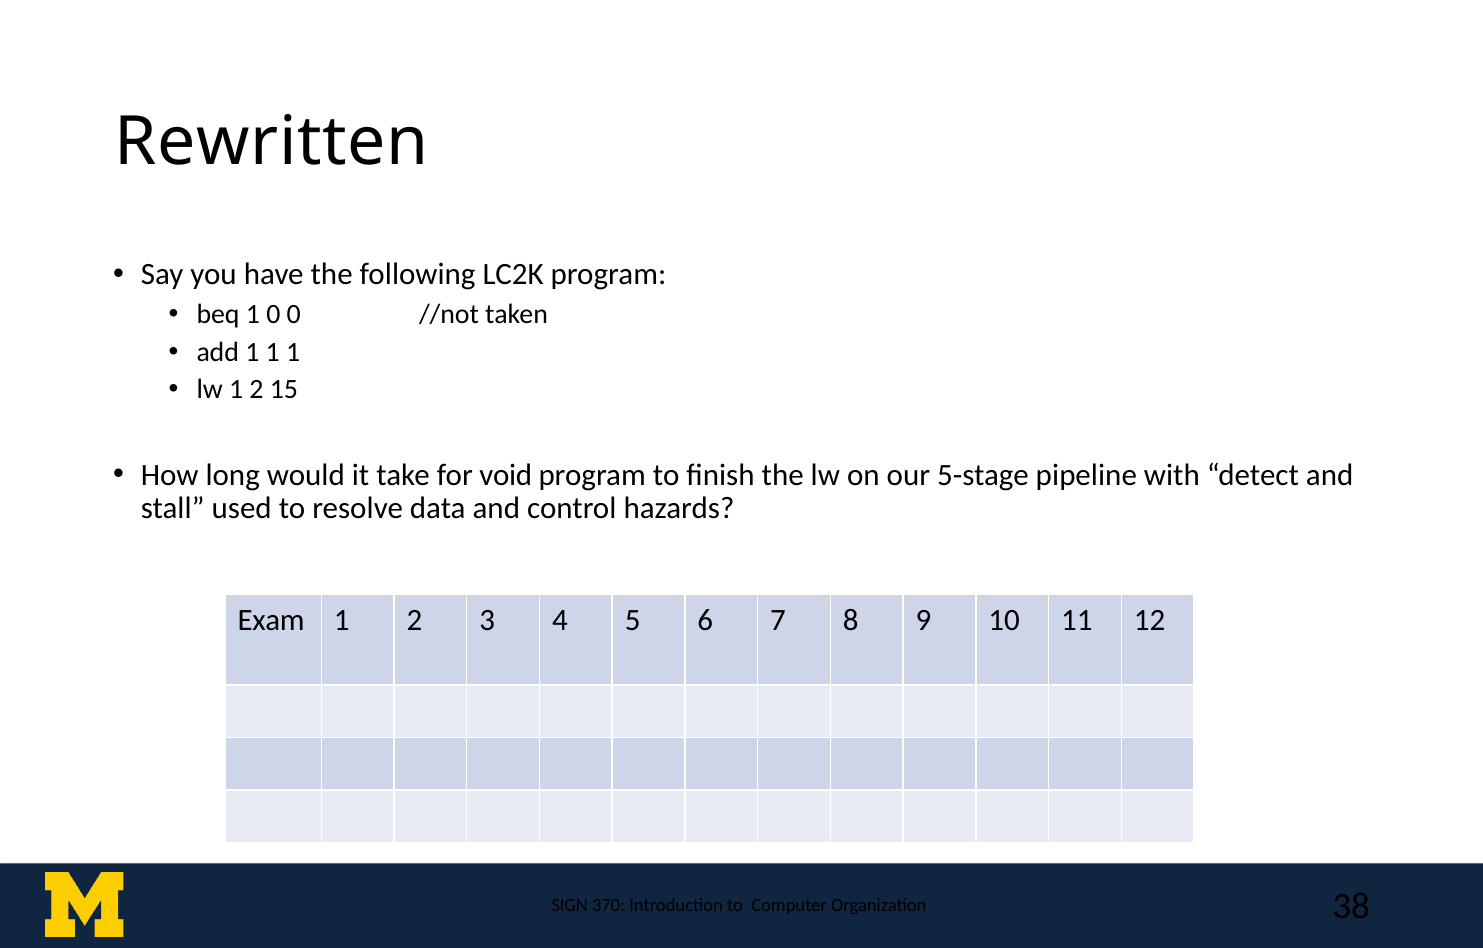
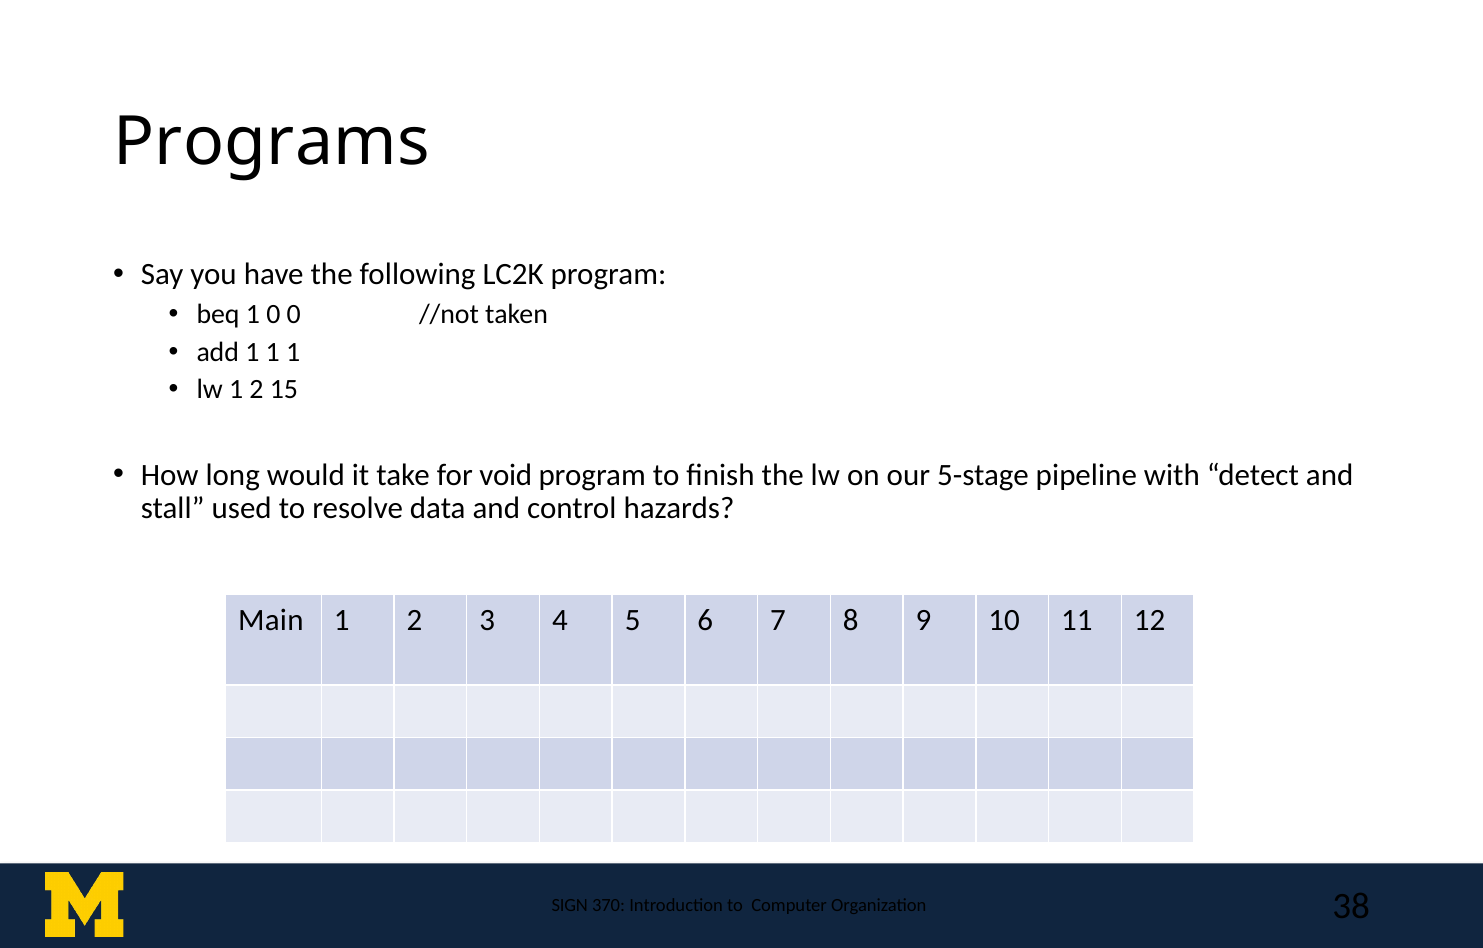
Rewritten: Rewritten -> Programs (272, 142)
Exam: Exam -> Main (271, 620)
